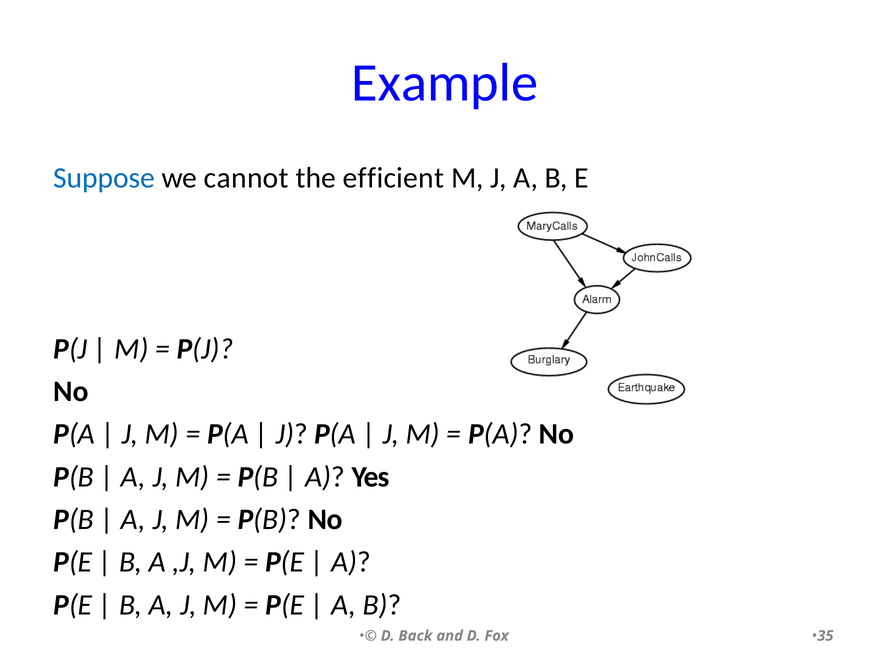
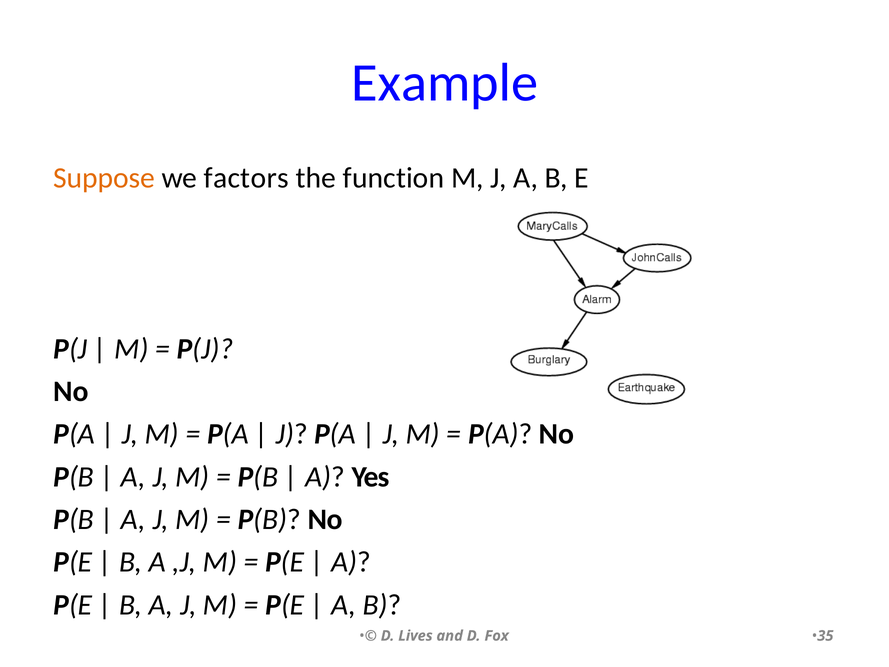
Suppose colour: blue -> orange (104, 178)
cannot: cannot -> factors (246, 178)
efficient: efficient -> function (394, 178)
Back: Back -> Lives (415, 636)
